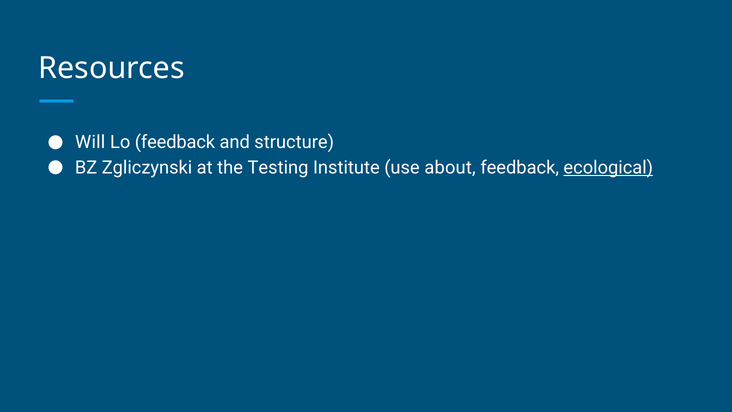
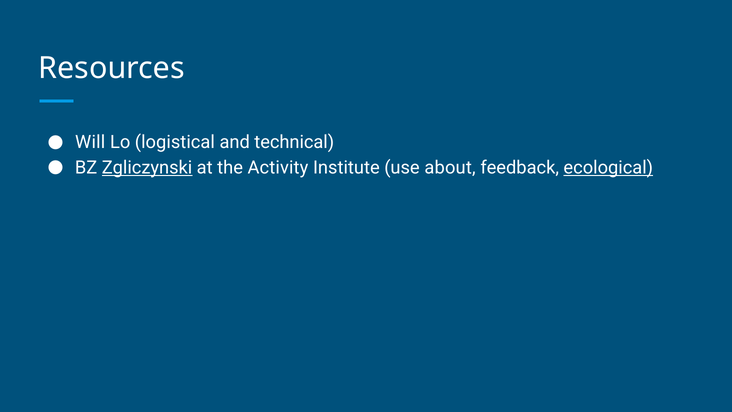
Lo feedback: feedback -> logistical (175, 142)
structure: structure -> technical (294, 142)
Zgliczynski underline: none -> present (147, 167)
Testing: Testing -> Activity (278, 167)
